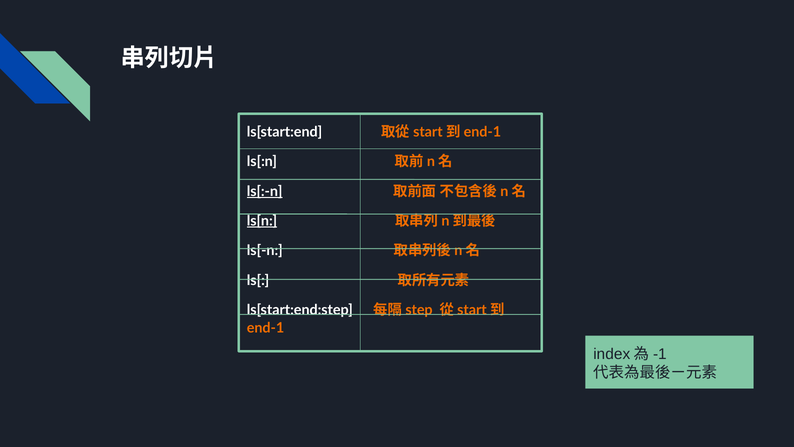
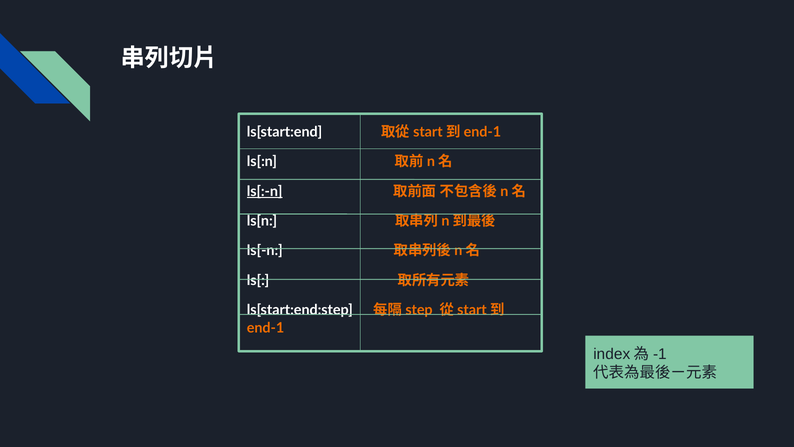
ls[n underline: present -> none (262, 221)
